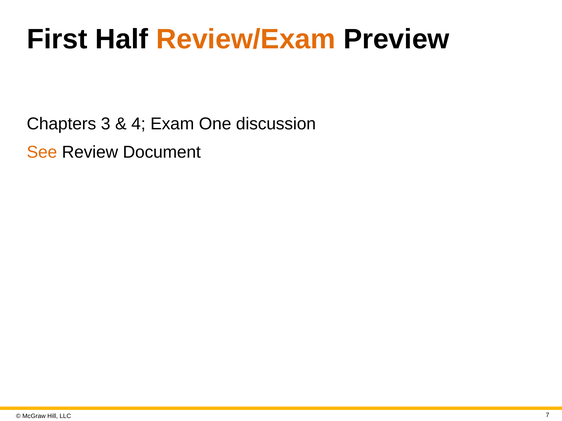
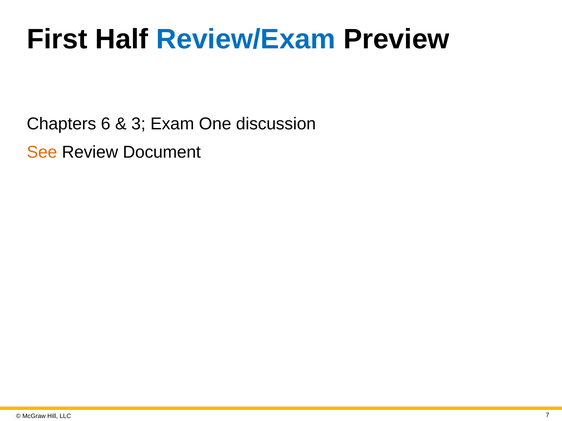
Review/Exam colour: orange -> blue (246, 39)
3: 3 -> 6 (106, 124)
4: 4 -> 3 (138, 124)
